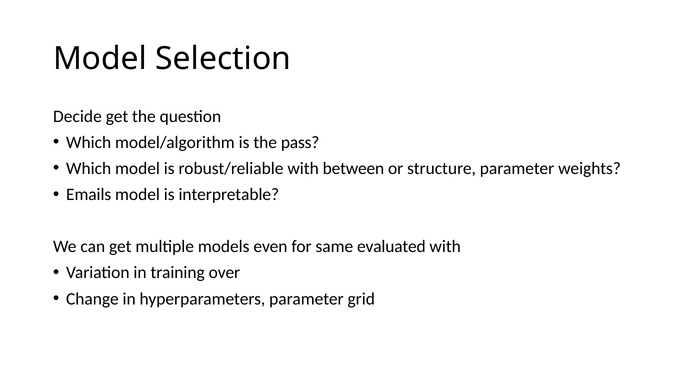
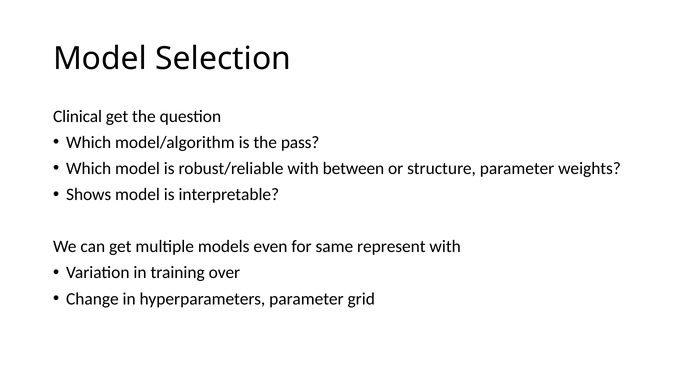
Decide: Decide -> Clinical (78, 116)
Emails: Emails -> Shows (89, 194)
evaluated: evaluated -> represent (391, 246)
